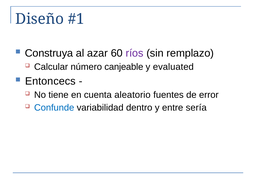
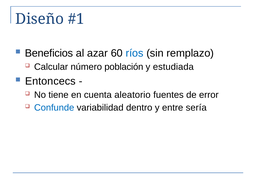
Construya: Construya -> Beneficios (49, 53)
ríos colour: purple -> blue (135, 53)
canjeable: canjeable -> población (124, 67)
evaluated: evaluated -> estudiada (173, 67)
